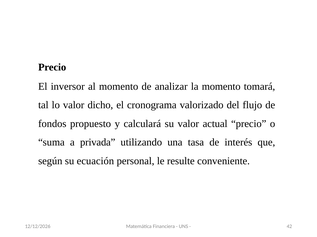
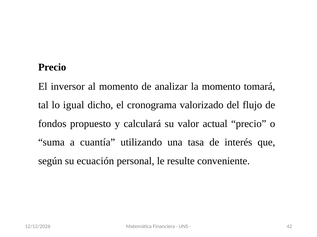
lo valor: valor -> igual (74, 105)
privada: privada -> cuantía (98, 143)
